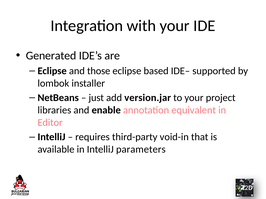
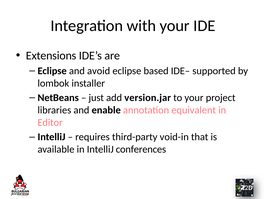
Generated: Generated -> Extensions (51, 56)
those: those -> avoid (99, 71)
parameters: parameters -> conferences (141, 150)
